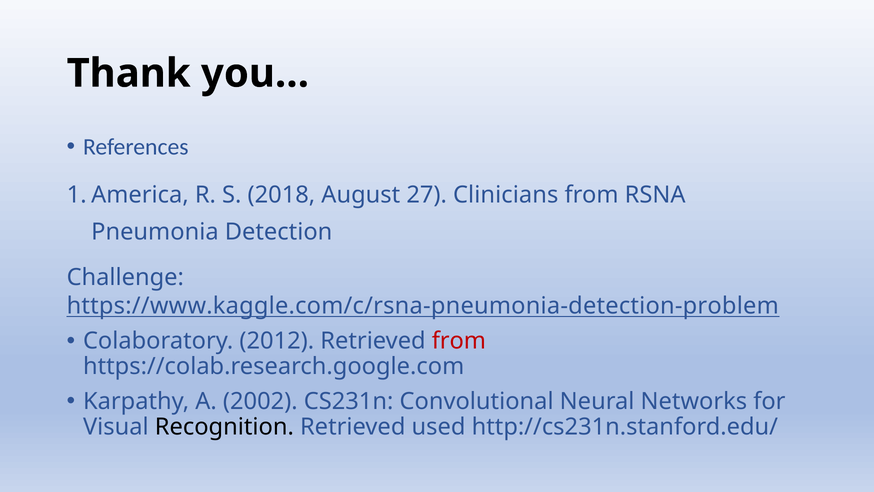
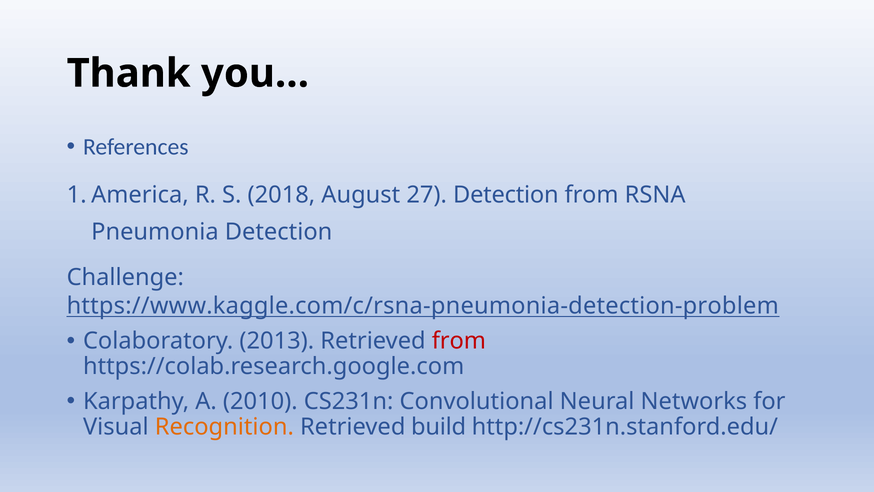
27 Clinicians: Clinicians -> Detection (506, 195)
2012: 2012 -> 2013 (277, 341)
2002: 2002 -> 2010 (260, 401)
Recognition colour: black -> orange (224, 427)
used: used -> build (439, 427)
